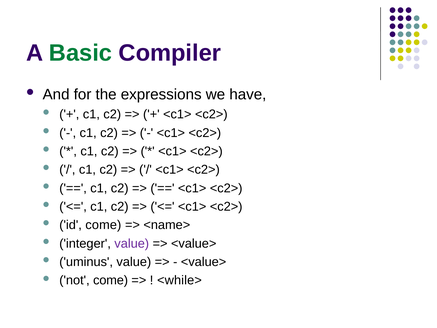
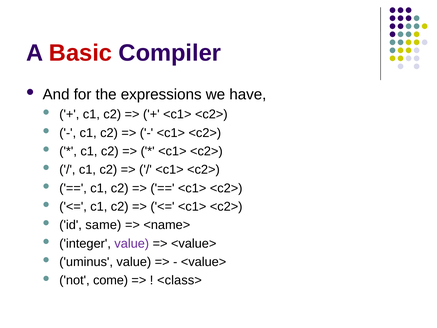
Basic colour: green -> red (81, 53)
id come: come -> same (103, 225)
<while>: <while> -> <class> (179, 280)
